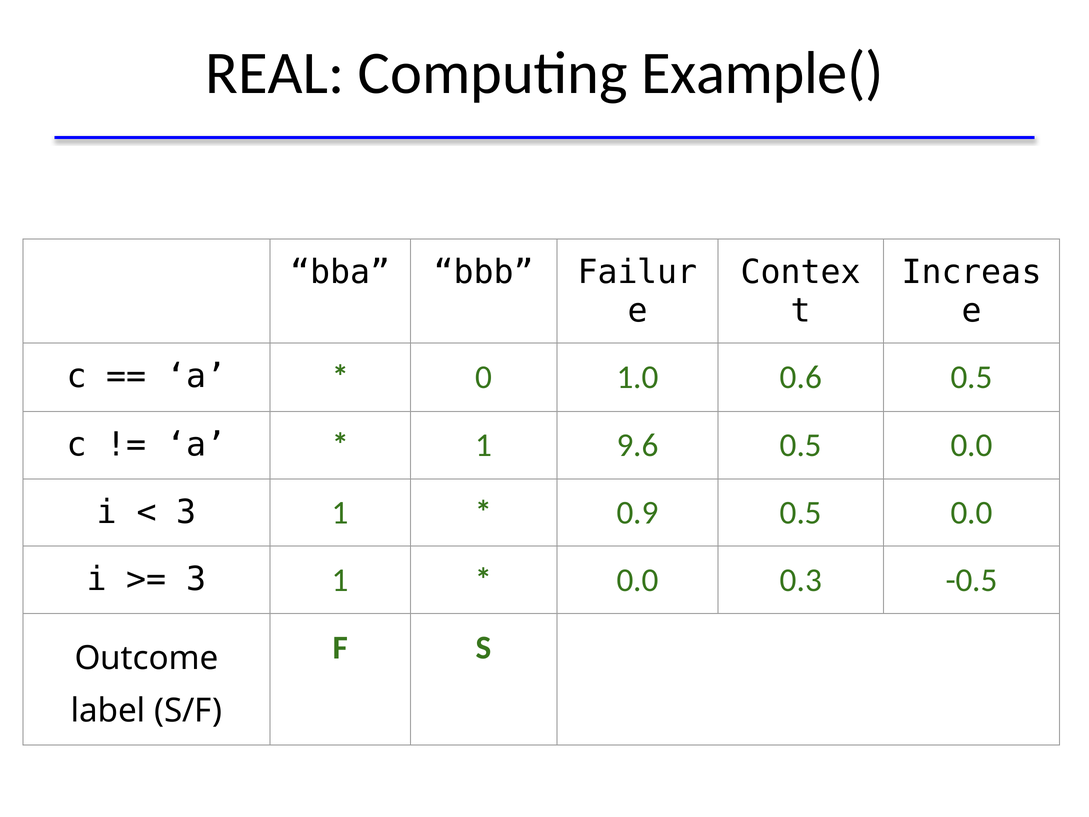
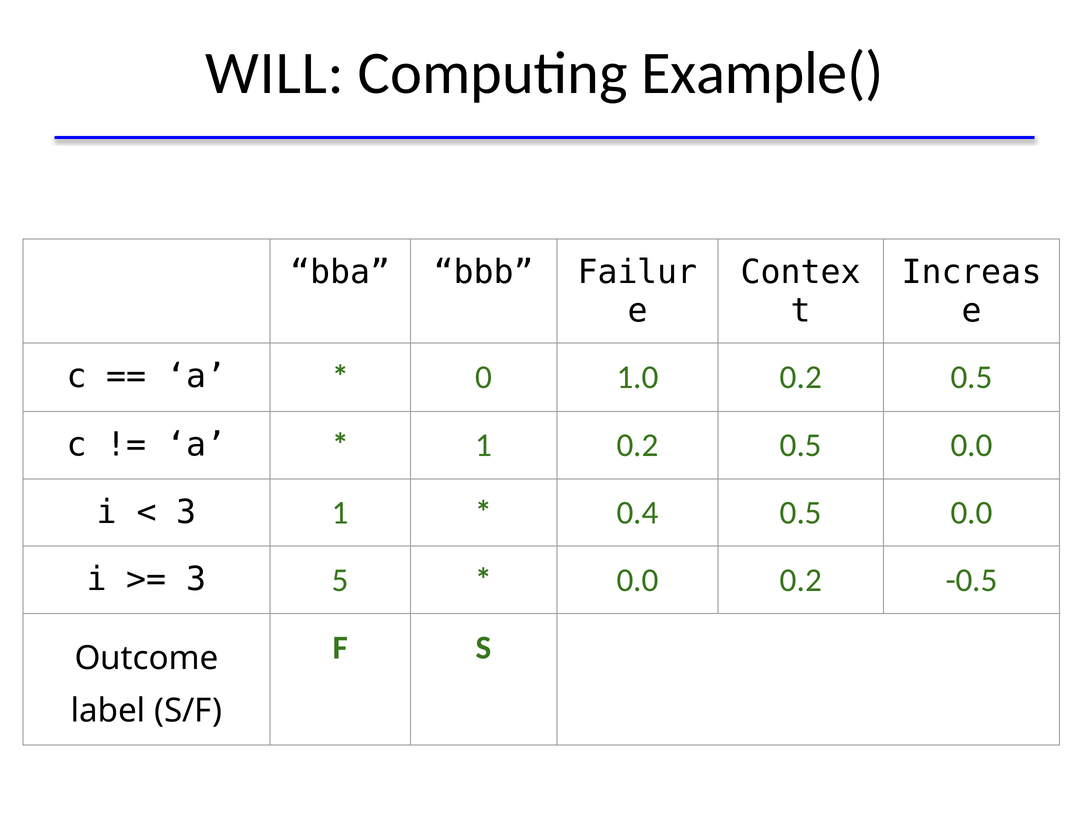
REAL: REAL -> WILL (275, 73)
1.0 0.6: 0.6 -> 0.2 (801, 377)
1 9.6: 9.6 -> 0.2 (638, 445)
0.9: 0.9 -> 0.4 (638, 513)
1: 1 -> 5 (340, 580)
0.0 0.3: 0.3 -> 0.2 (801, 580)
